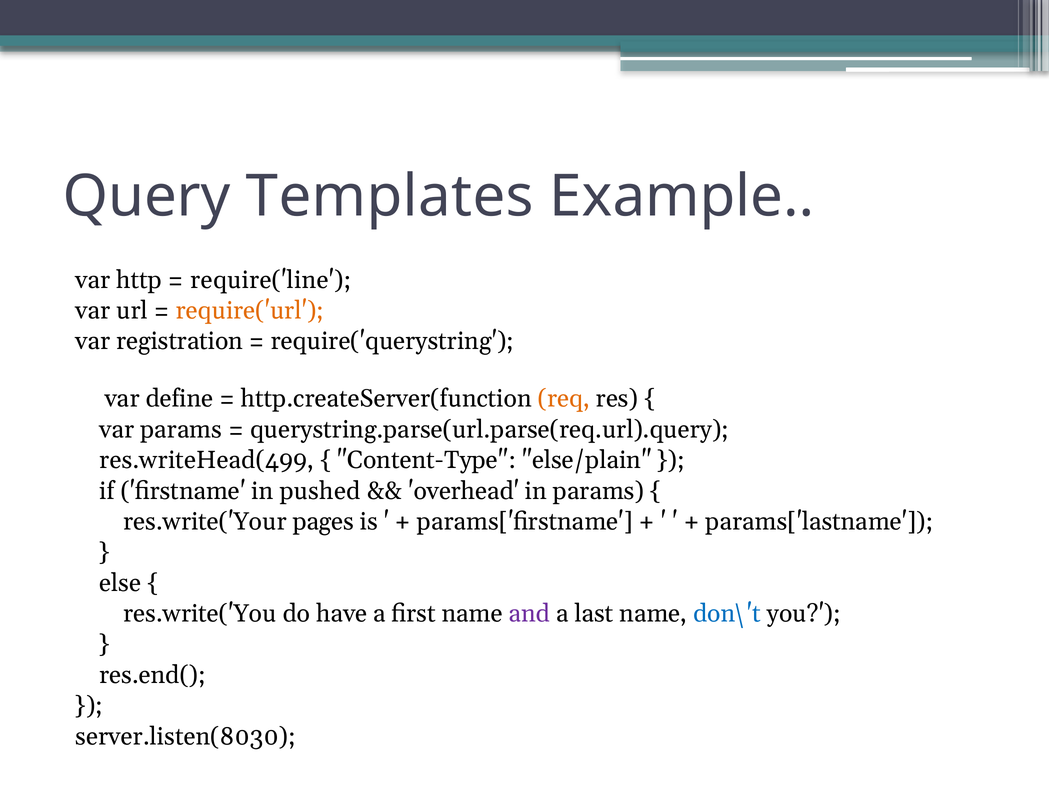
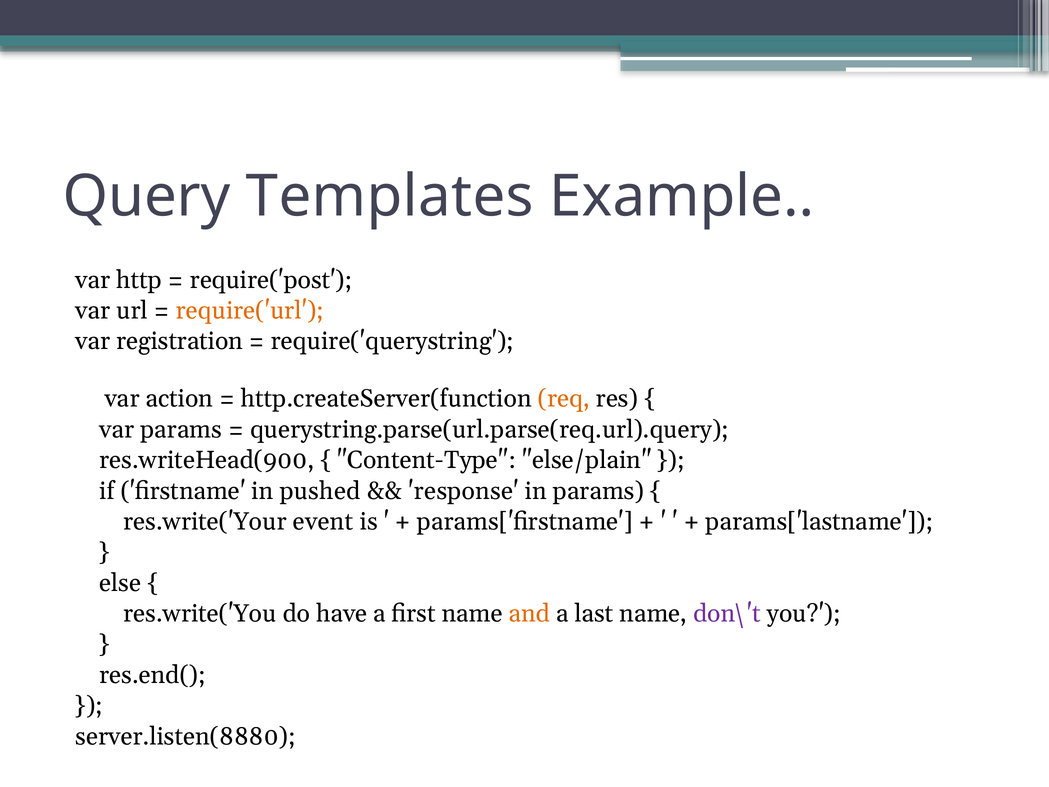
require('line: require('line -> require('post (271, 280)
define: define -> action (179, 399)
res.writeHead(499: res.writeHead(499 -> res.writeHead(900 (207, 460)
overhead: overhead -> response (464, 491)
pages: pages -> event (323, 521)
and colour: purple -> orange (529, 613)
don\'t colour: blue -> purple (727, 613)
server.listen(8030: server.listen(8030 -> server.listen(8880 (186, 736)
